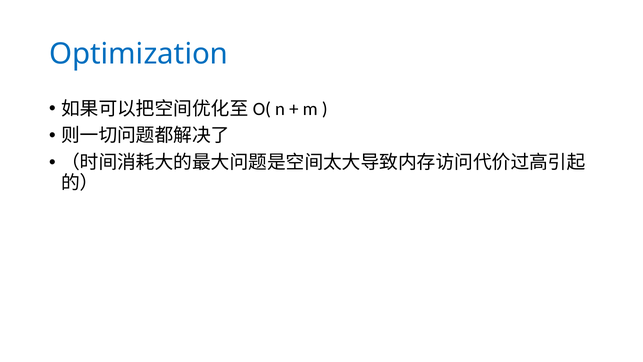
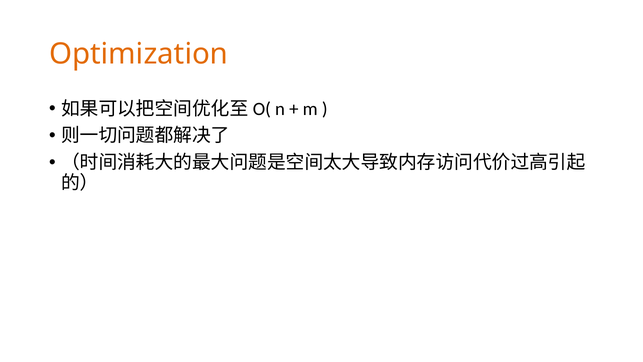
Optimization colour: blue -> orange (139, 54)
